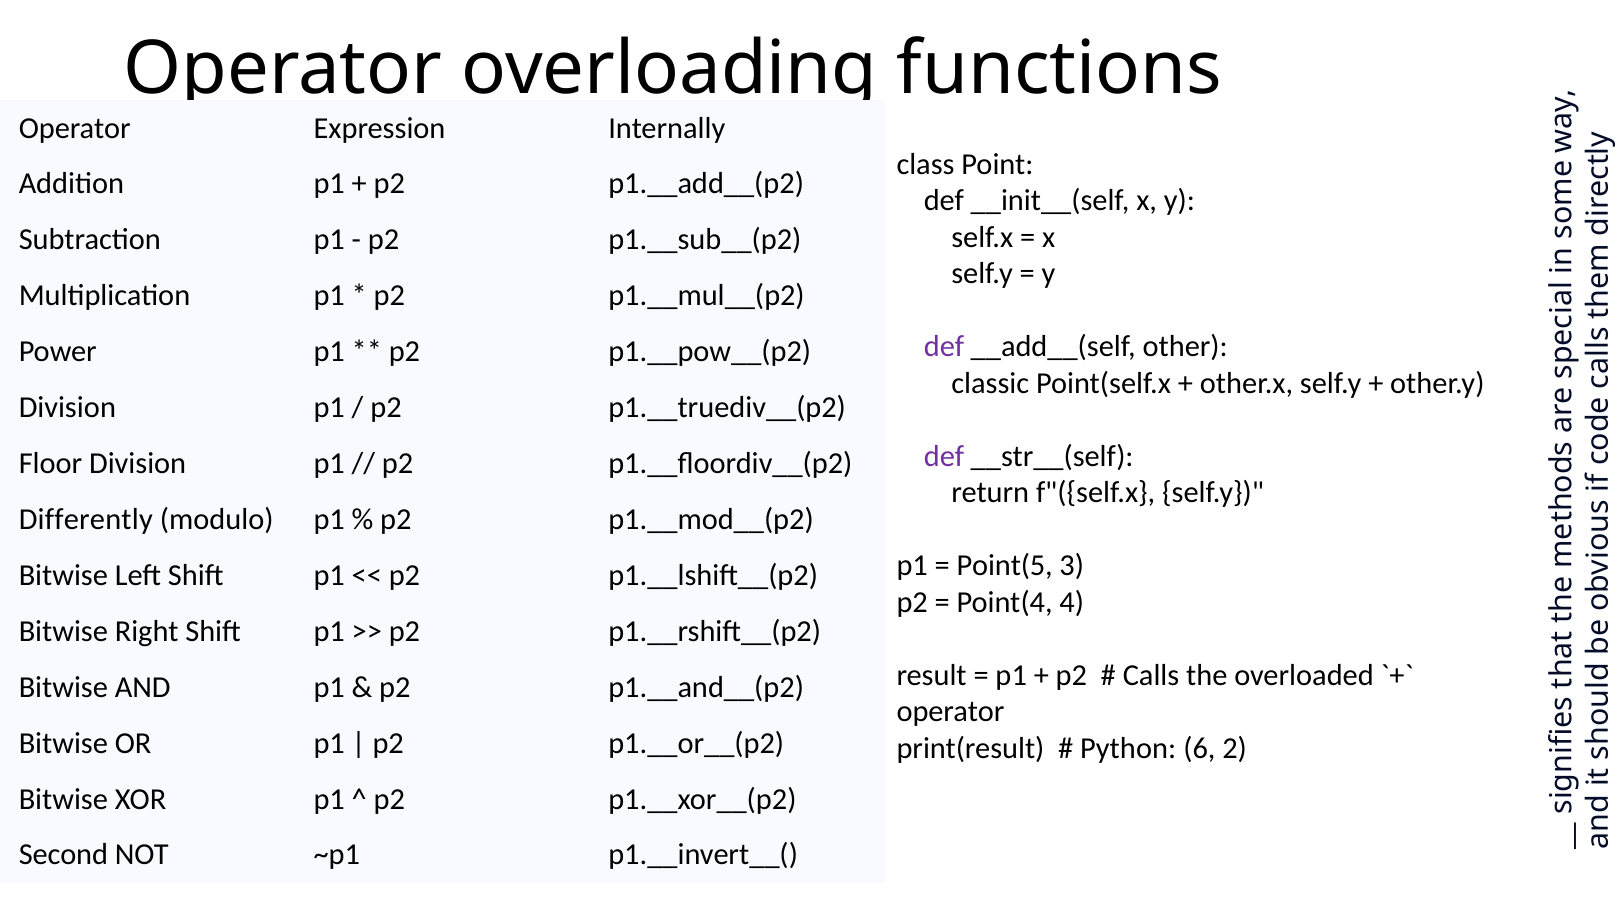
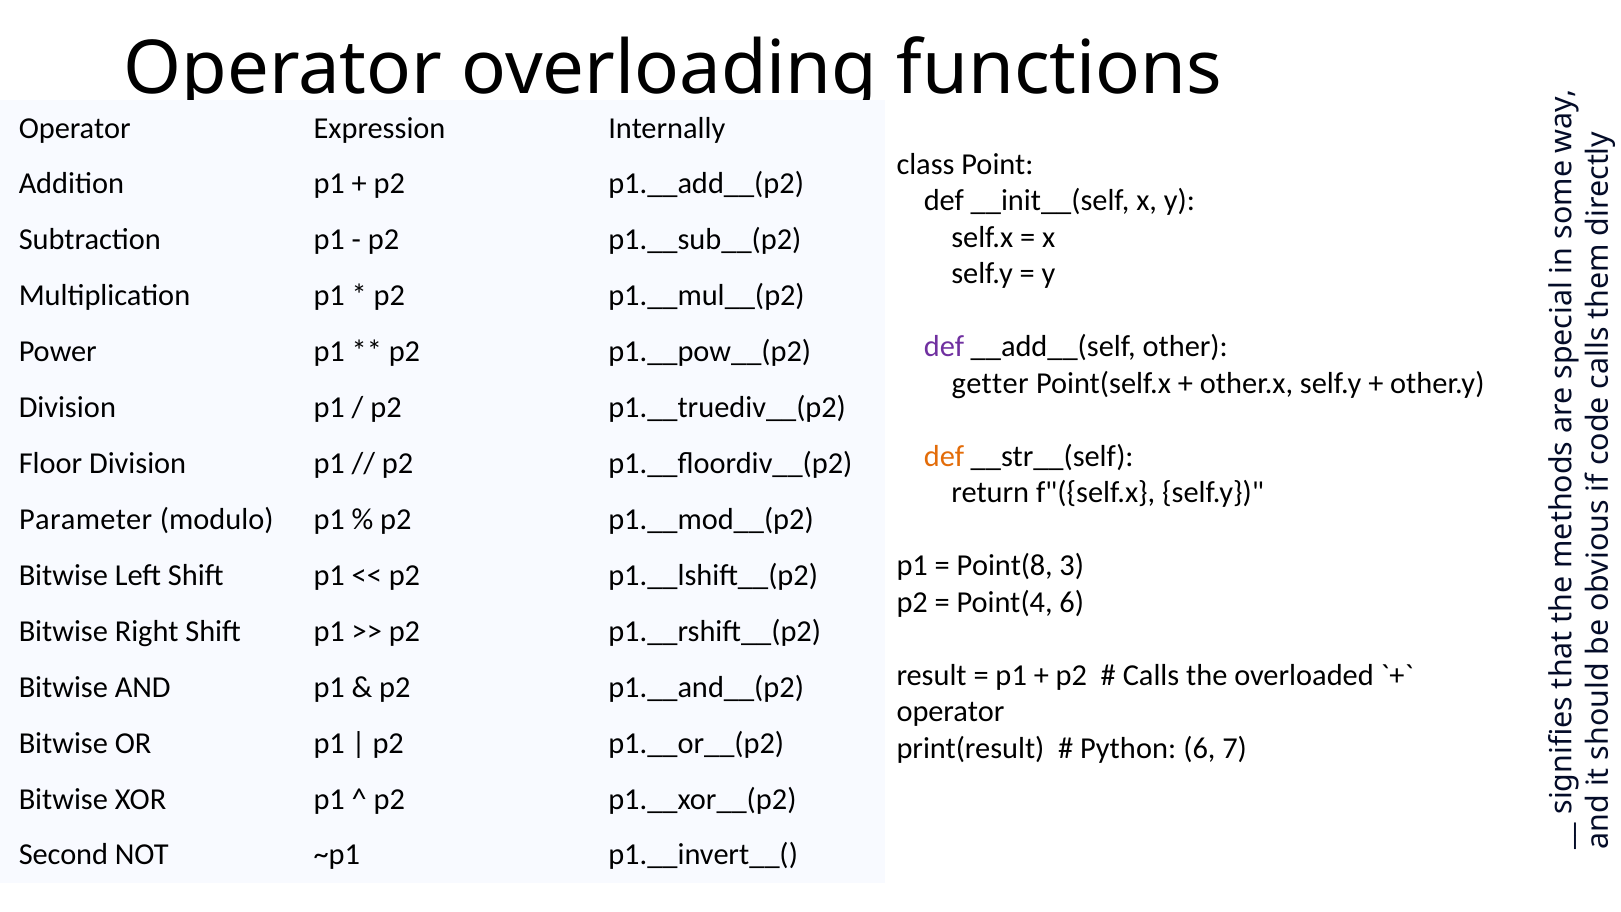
classic: classic -> getter (990, 383)
def colour: purple -> orange (944, 456)
Differently: Differently -> Parameter (86, 519)
Point(5: Point(5 -> Point(8 (1005, 566)
Point(4 4: 4 -> 6 (1072, 602)
2: 2 -> 7 (1235, 748)
